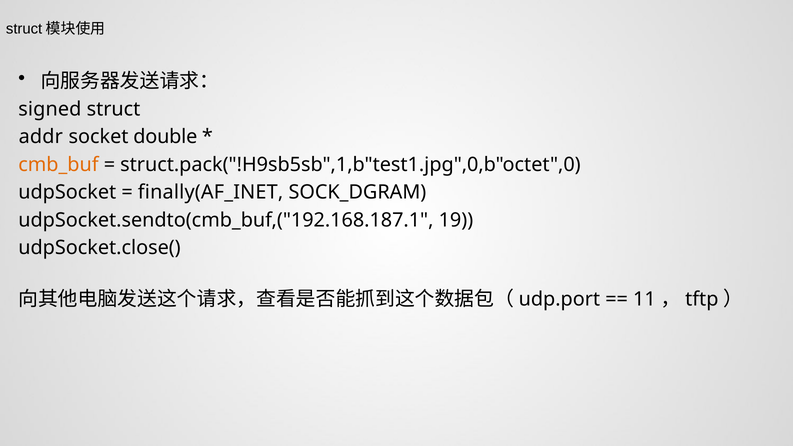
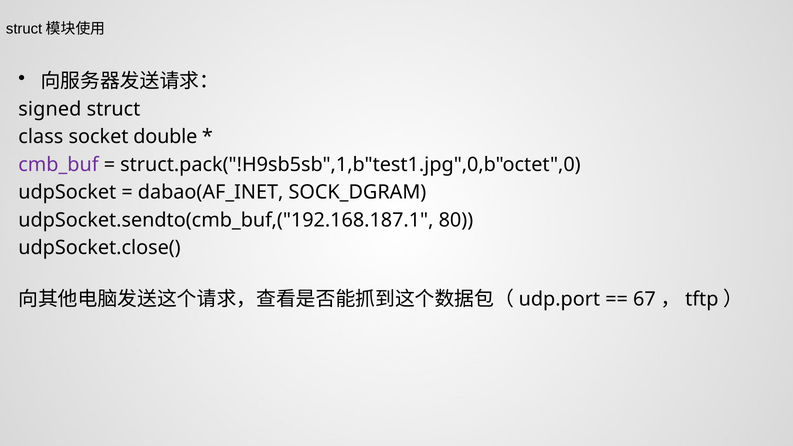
addr: addr -> class (41, 137)
cmb_buf colour: orange -> purple (58, 165)
finally(AF_INET: finally(AF_INET -> dabao(AF_INET (211, 192)
19: 19 -> 80 (456, 220)
11: 11 -> 67 (644, 299)
